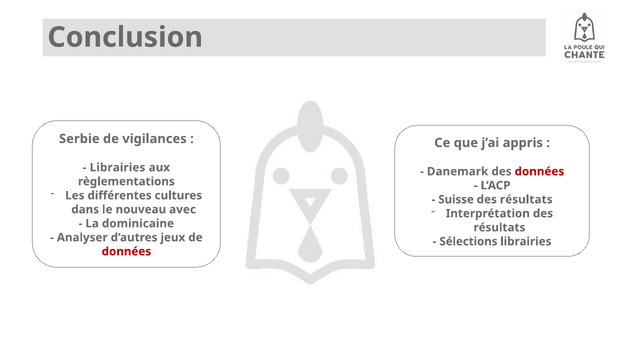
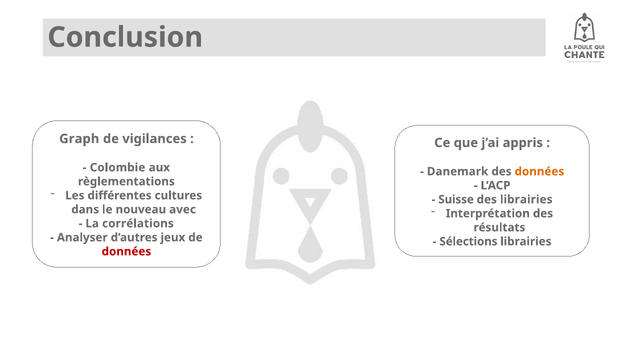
Serbie: Serbie -> Graph (79, 139)
Librairies: Librairies -> Colombie (118, 167)
données colour: red -> orange (539, 171)
résultats: résultats -> librairies (526, 199)
dominicaine: dominicaine -> corrélations (138, 223)
